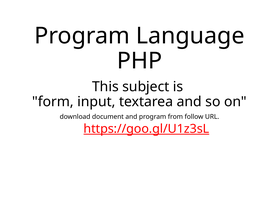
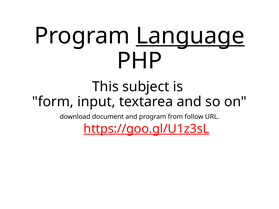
Language underline: none -> present (190, 36)
